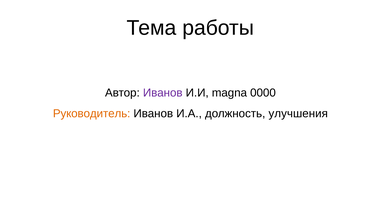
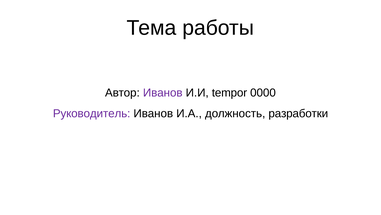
magna: magna -> tempor (229, 92)
Руководитель colour: orange -> purple (92, 113)
улучшения: улучшения -> разработки (298, 113)
